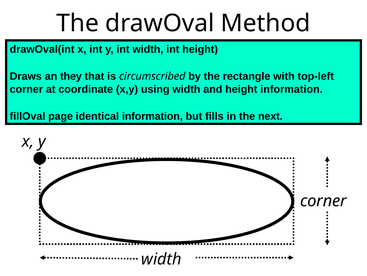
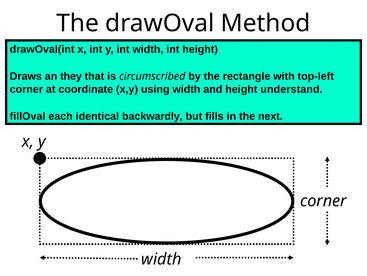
height information: information -> understand (291, 89)
page: page -> each (61, 116)
identical information: information -> backwardly (152, 116)
